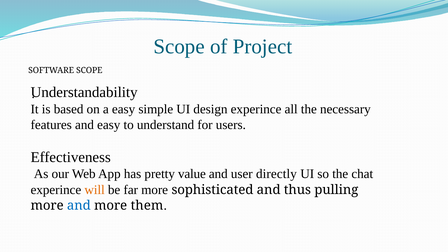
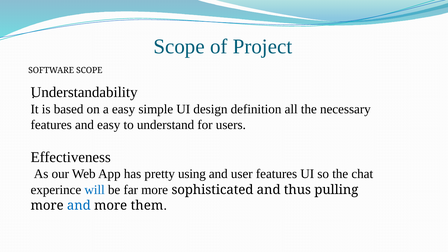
design experince: experince -> definition (256, 109)
value: value -> using (192, 174)
user directly: directly -> features (277, 174)
will colour: orange -> blue (95, 190)
